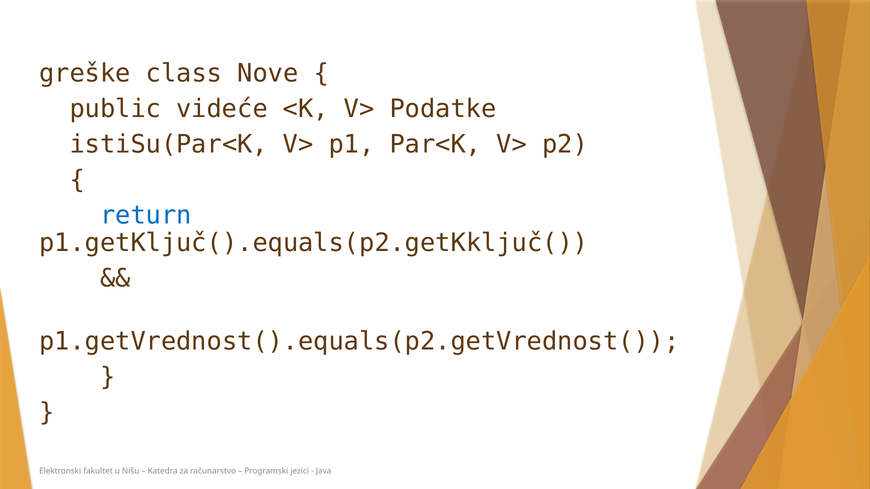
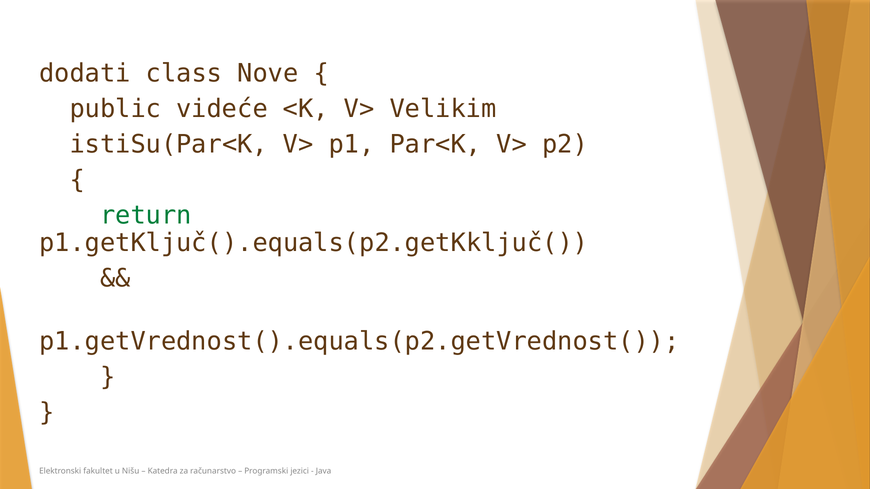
greške: greške -> dodati (85, 74)
Podatke: Podatke -> Velikim (443, 109)
return colour: blue -> green (146, 216)
